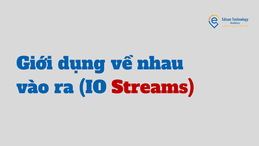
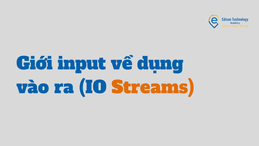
dụng: dụng -> input (82, 64)
nhau: nhau -> dụng (160, 64)
Streams colour: red -> orange (153, 88)
